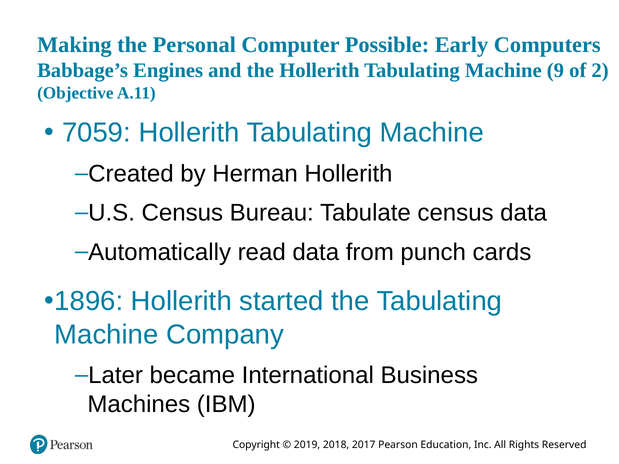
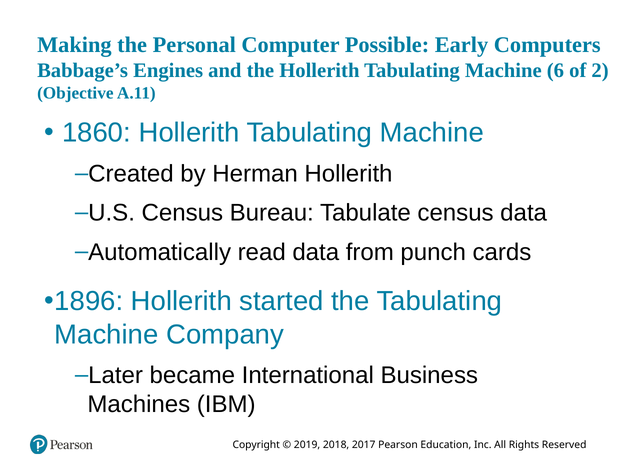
9: 9 -> 6 (555, 71)
7059: 7059 -> 1860 (96, 133)
